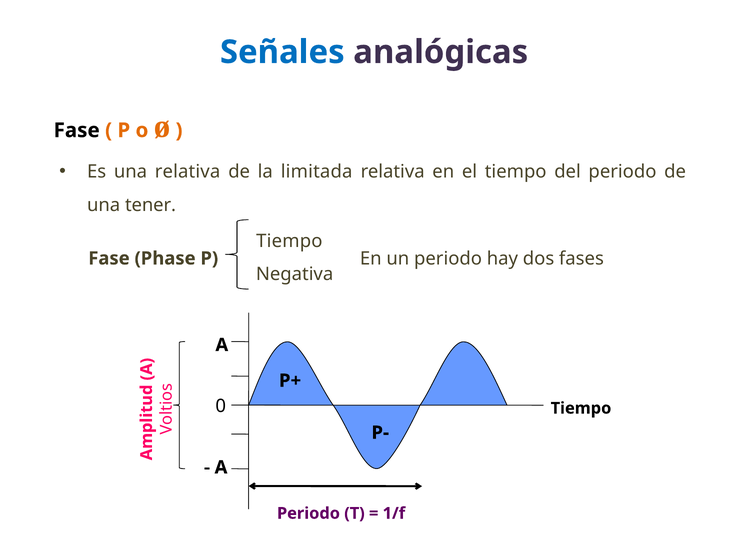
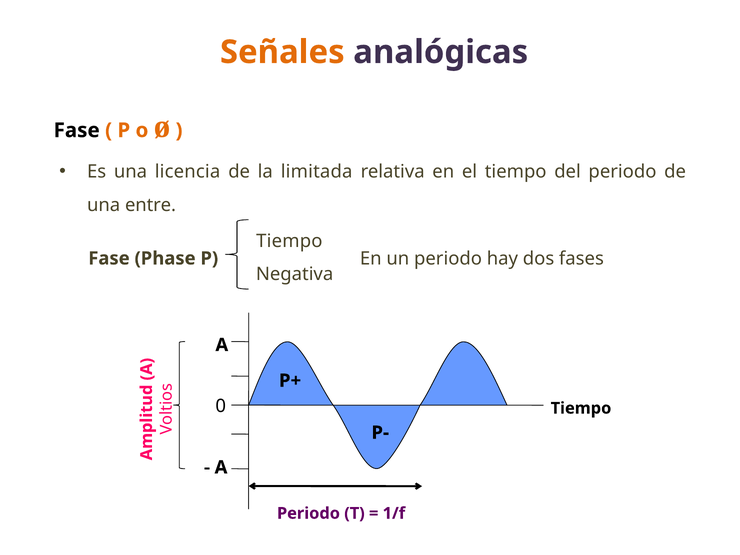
Señales colour: blue -> orange (282, 52)
una relativa: relativa -> licencia (188, 172)
tener: tener -> entre (151, 205)
